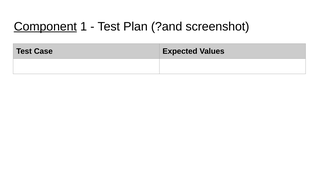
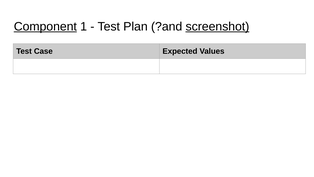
screenshot underline: none -> present (217, 27)
